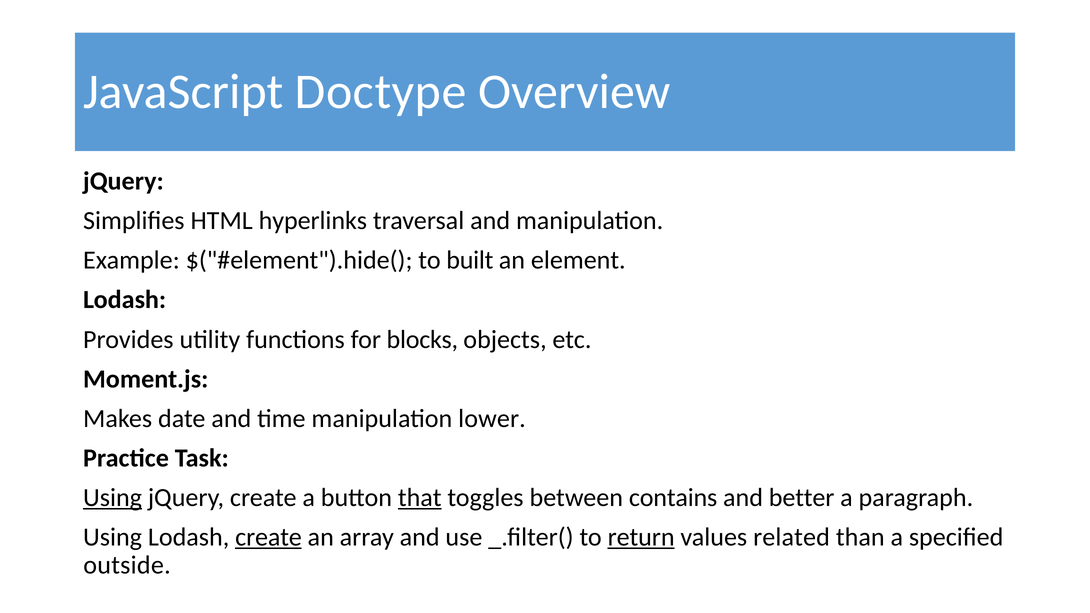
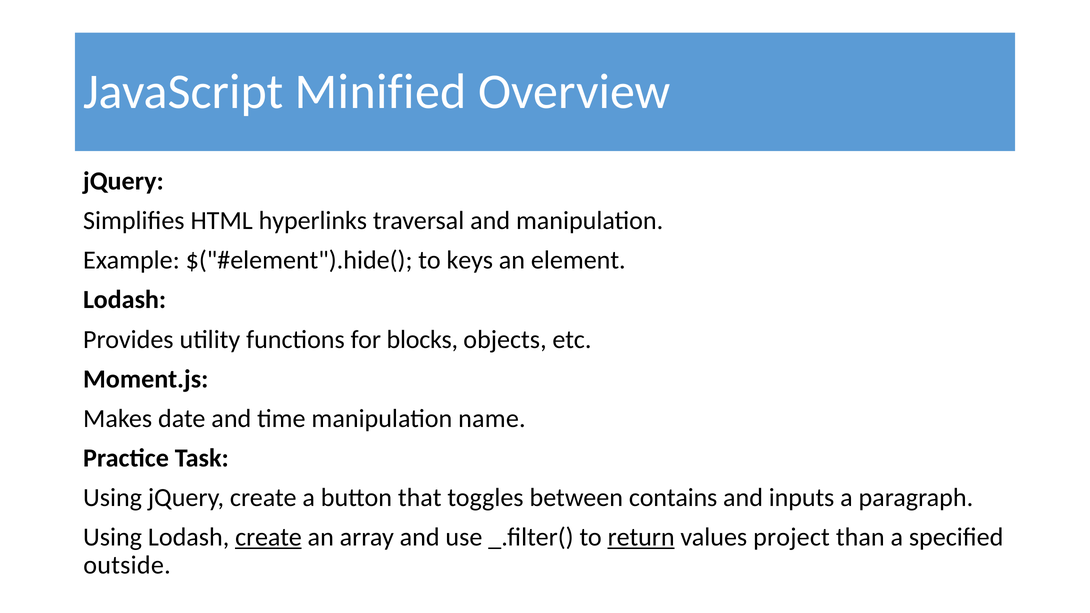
Doctype: Doctype -> Minified (381, 92)
built: built -> keys (470, 260)
lower: lower -> name (492, 419)
Using underline: present -> none (113, 498)
that underline: present -> none (420, 498)
better: better -> inputs (802, 498)
related: related -> project (791, 537)
